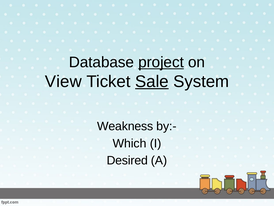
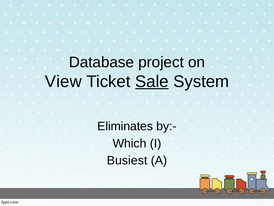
project underline: present -> none (161, 62)
Weakness: Weakness -> Eliminates (125, 126)
Desired: Desired -> Busiest (127, 160)
